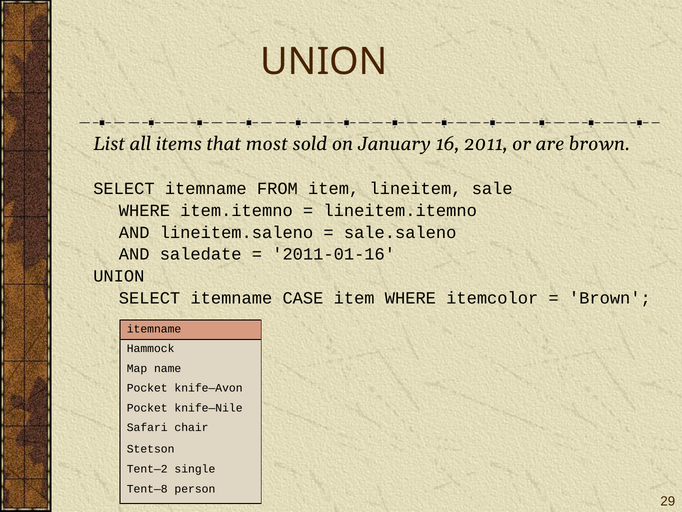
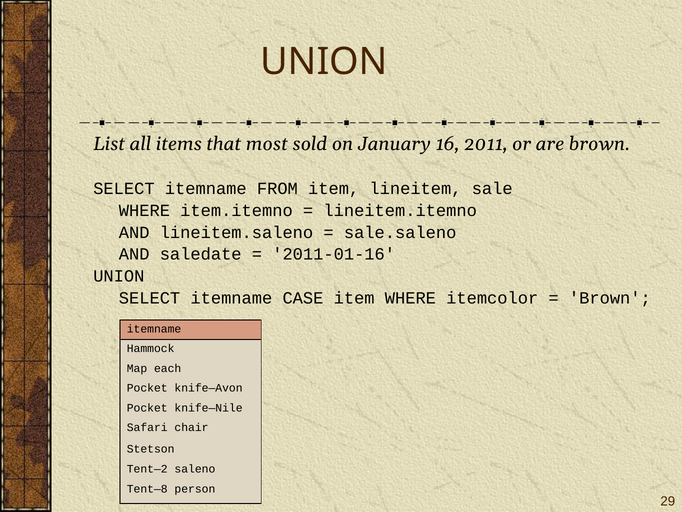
name: name -> each (168, 368)
single: single -> saleno (195, 468)
